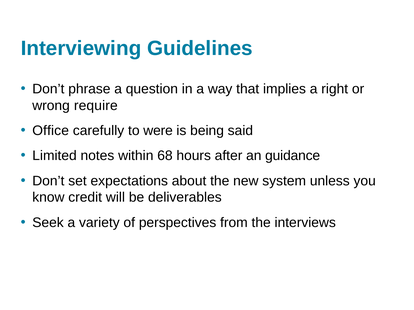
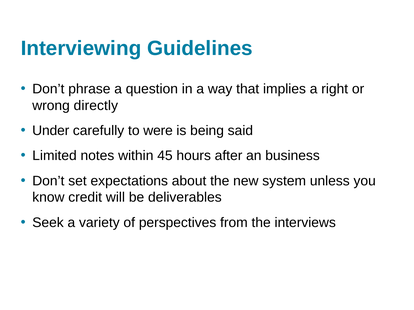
require: require -> directly (96, 106)
Office: Office -> Under (51, 131)
68: 68 -> 45 (165, 156)
guidance: guidance -> business (293, 156)
